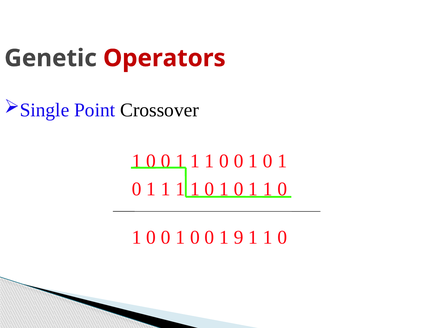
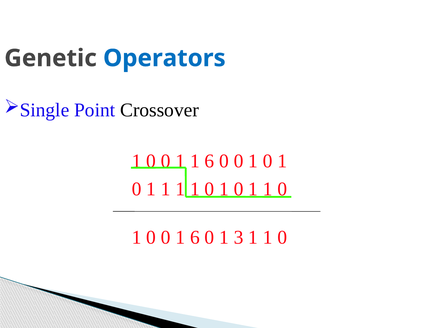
Operators colour: red -> blue (164, 58)
1: 1 -> 6 (209, 161)
0: 0 -> 6 (195, 237)
9: 9 -> 3 (239, 237)
